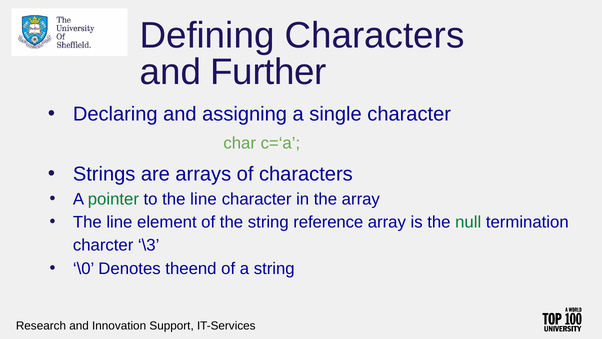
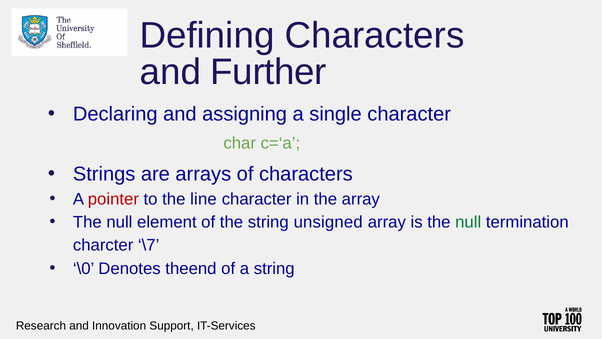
pointer colour: green -> red (113, 199)
line: line -> null (119, 222)
reference: reference -> unsigned (328, 222)
\3: \3 -> \7 (149, 245)
